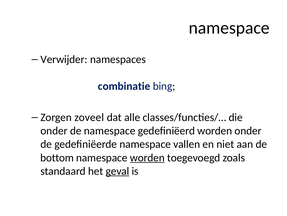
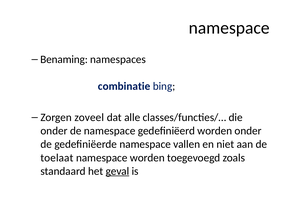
Verwijder: Verwijder -> Benaming (64, 59)
bottom: bottom -> toelaat (57, 157)
worden underline: present -> none (147, 157)
